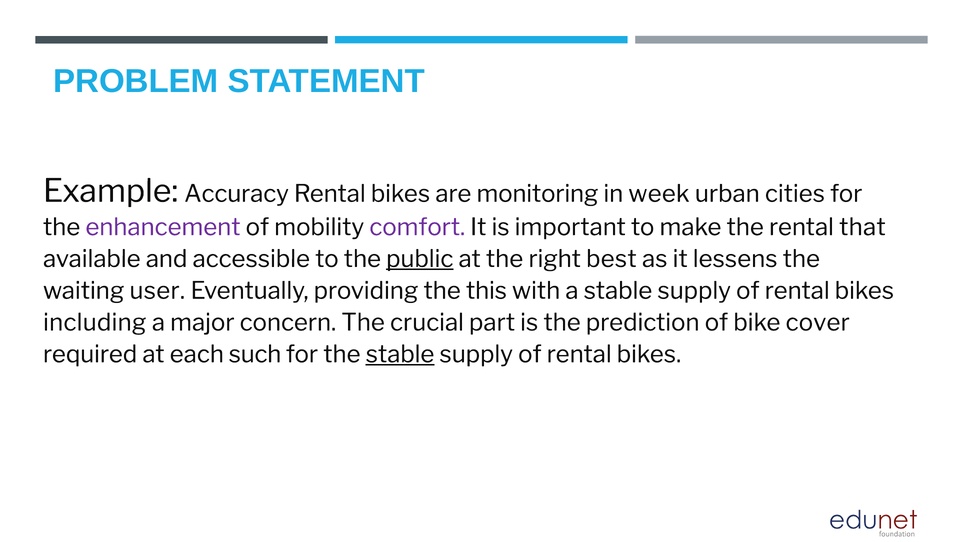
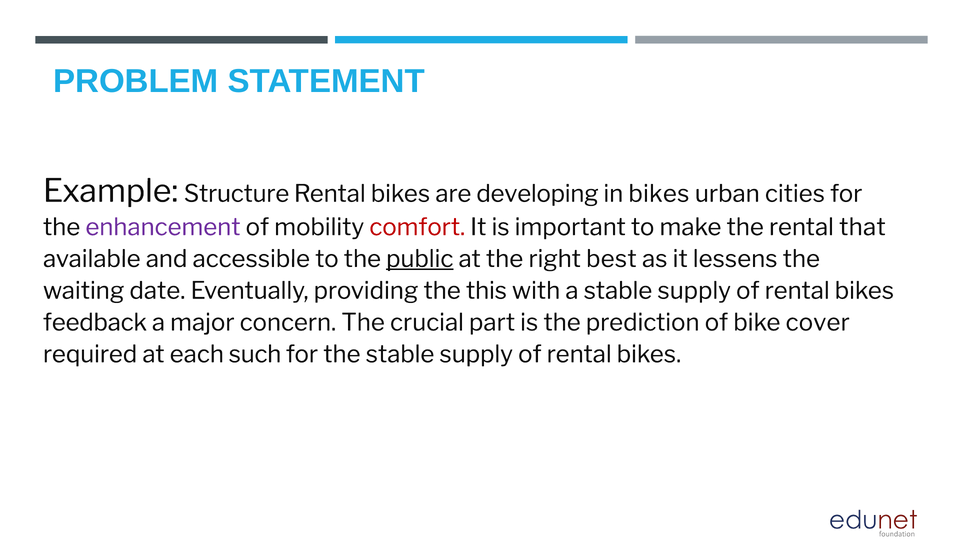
Accuracy: Accuracy -> Structure (237, 194)
monitoring: monitoring -> developing (537, 194)
in week: week -> bikes (659, 194)
comfort colour: purple -> red (417, 227)
user: user -> date (157, 291)
including: including -> feedback (95, 322)
stable underline: present -> none (400, 354)
